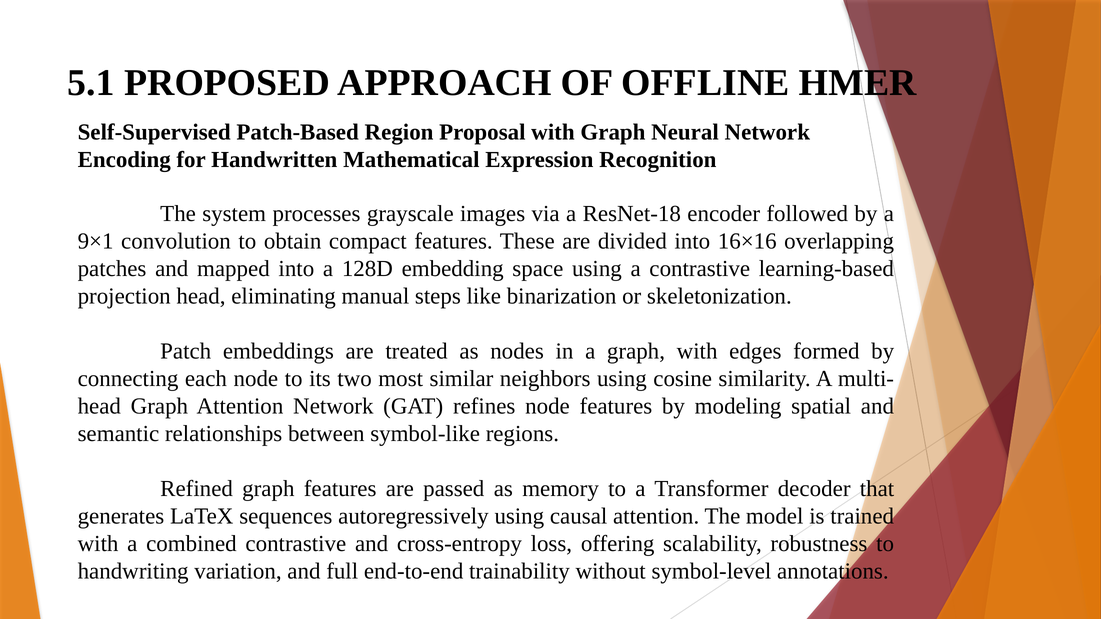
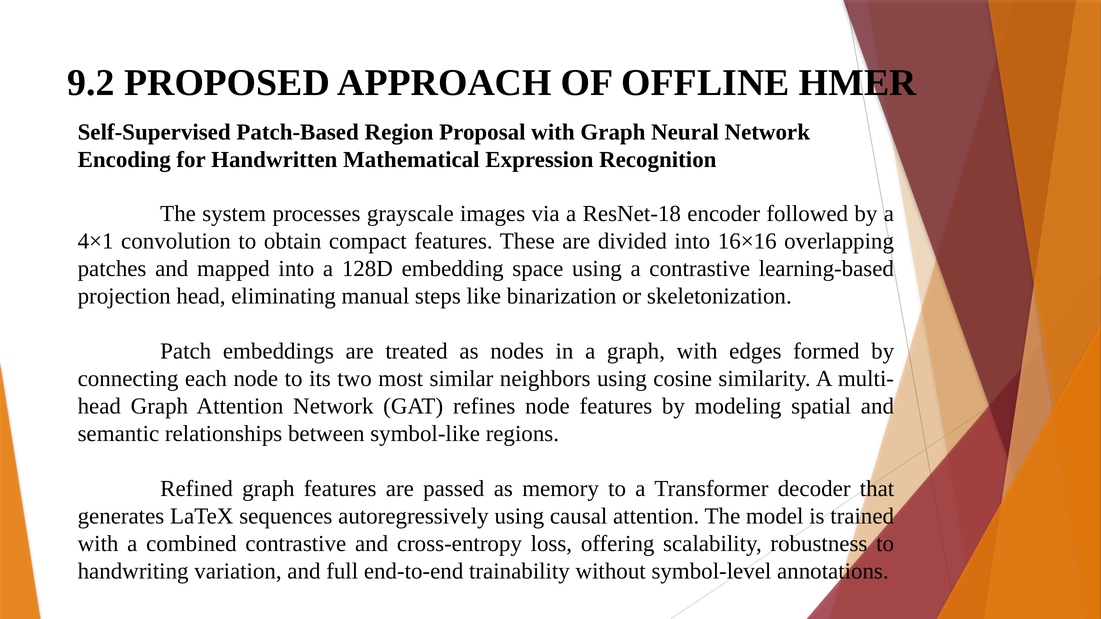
5.1: 5.1 -> 9.2 (91, 83)
9×1: 9×1 -> 4×1 (96, 241)
